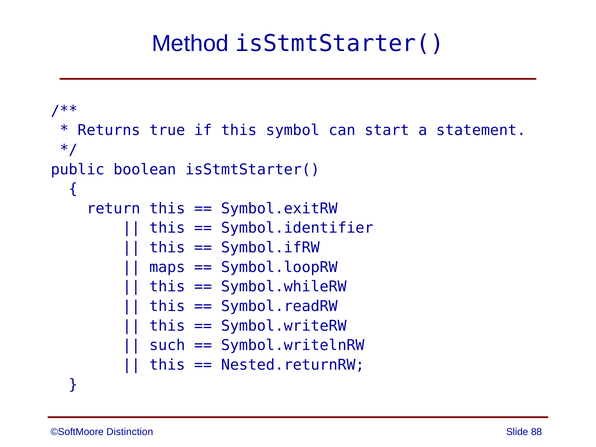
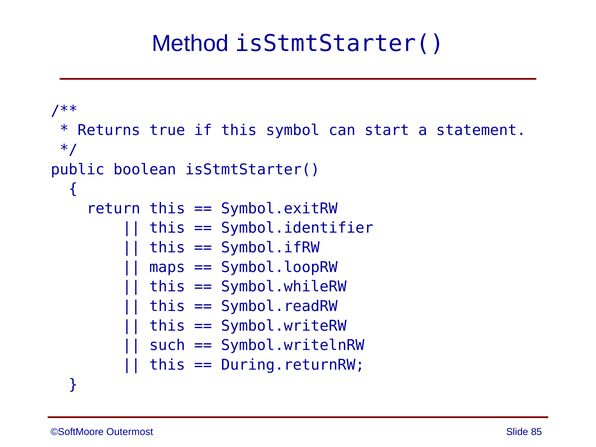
Nested.returnRW: Nested.returnRW -> During.returnRW (293, 365)
Distinction: Distinction -> Outermost (130, 432)
88: 88 -> 85 (537, 432)
